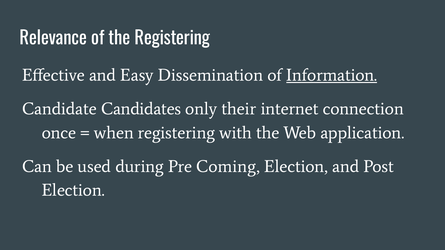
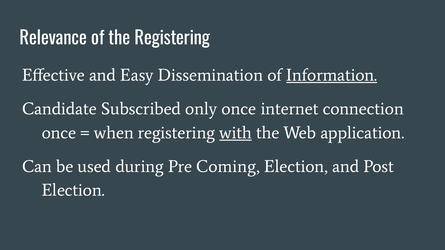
Candidates: Candidates -> Subscribed (141, 109)
only their: their -> once (239, 109)
with underline: none -> present (235, 133)
